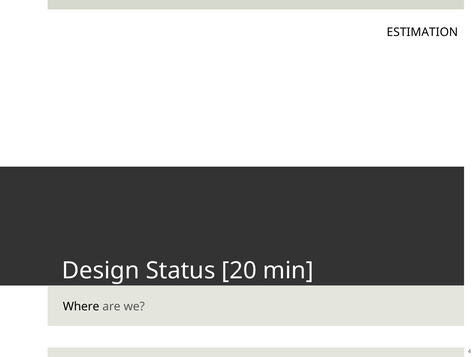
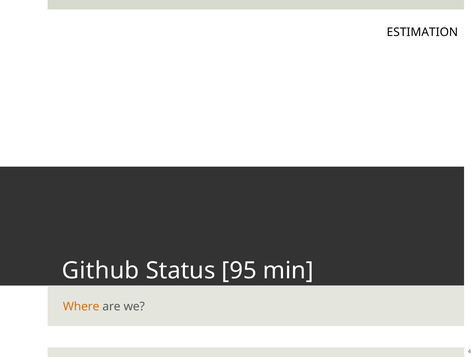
Design: Design -> Github (101, 271)
20: 20 -> 95 (239, 271)
Where colour: black -> orange (81, 307)
